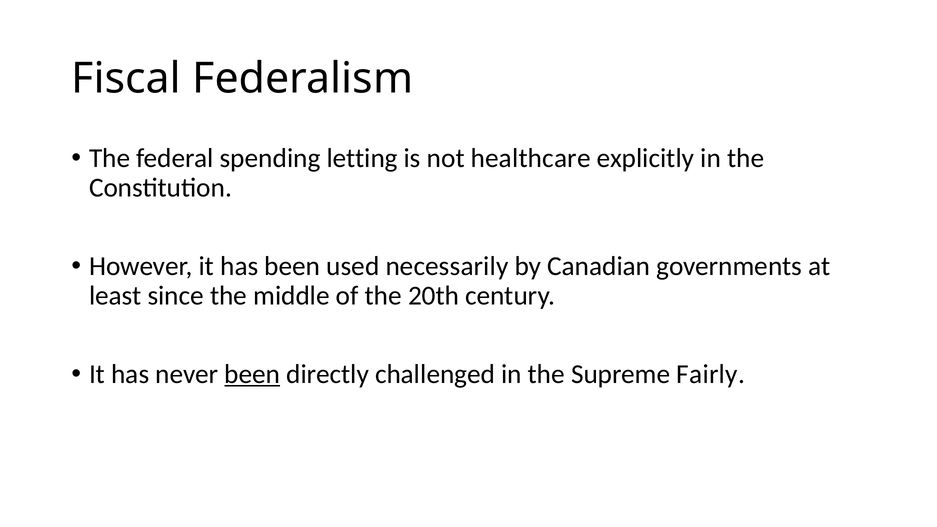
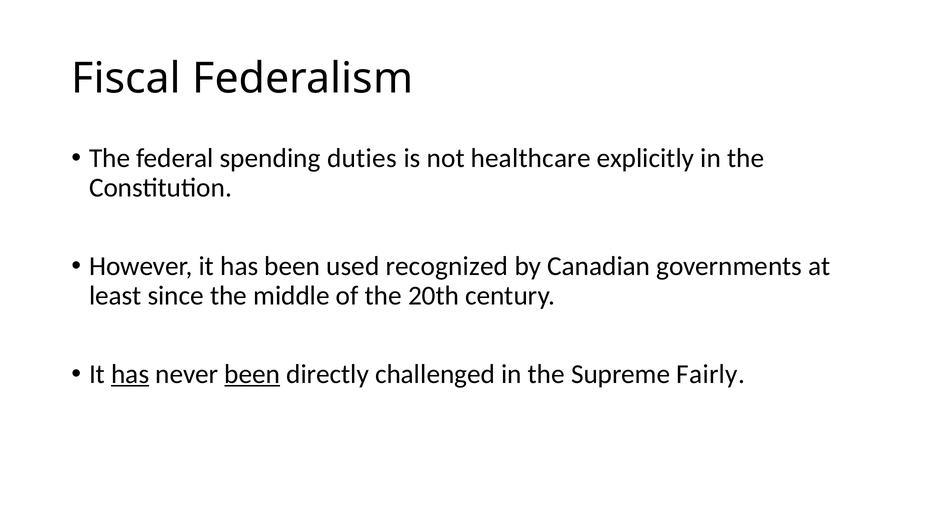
letting: letting -> duties (362, 158)
necessarily: necessarily -> recognized (447, 266)
has underline: none -> present (130, 374)
